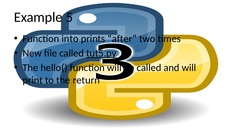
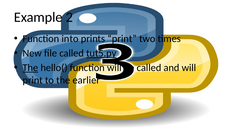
5: 5 -> 2 (69, 17)
prints after: after -> print (122, 39)
The underline: none -> present (30, 67)
return: return -> earlier (86, 80)
